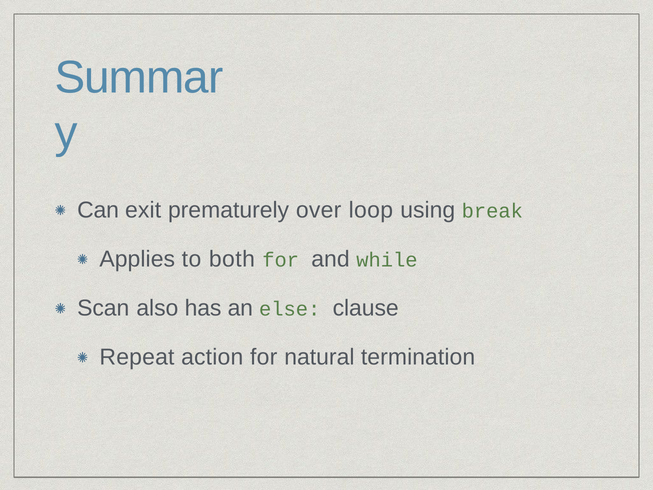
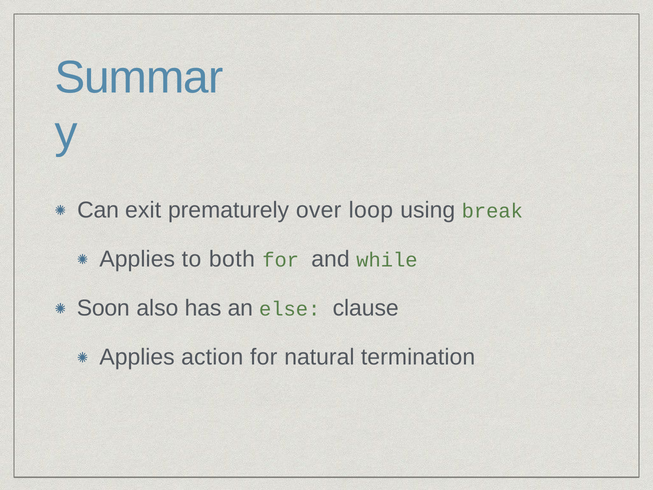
Scan: Scan -> Soon (103, 308)
Repeat: Repeat -> Applies (137, 357)
